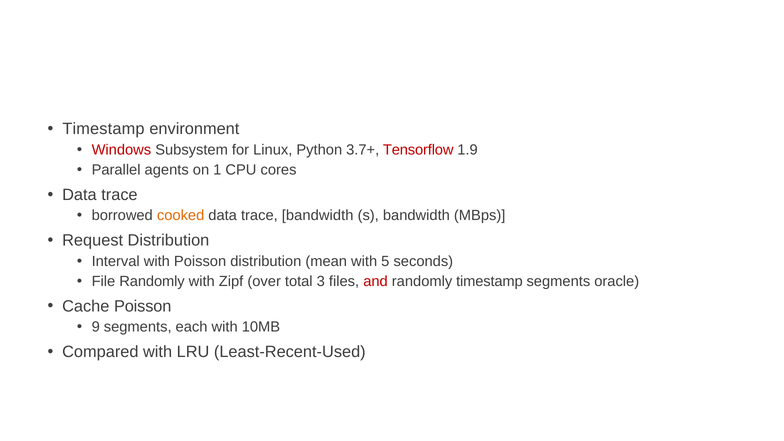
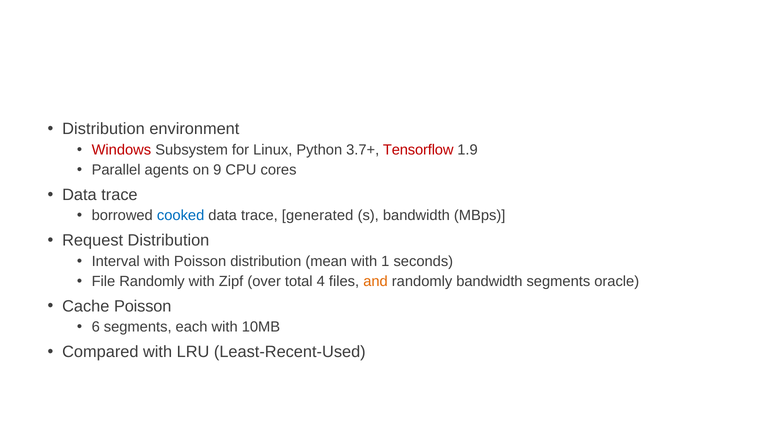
Timestamp: Timestamp -> Distribution (104, 129)
1: 1 -> 9 (217, 170)
cooked colour: orange -> blue (181, 216)
trace bandwidth: bandwidth -> generated (318, 216)
5: 5 -> 1 (385, 261)
3: 3 -> 4 (321, 281)
and colour: red -> orange (376, 281)
randomly timestamp: timestamp -> bandwidth (489, 281)
9: 9 -> 6 (96, 327)
